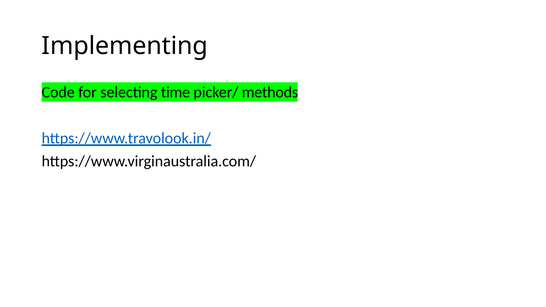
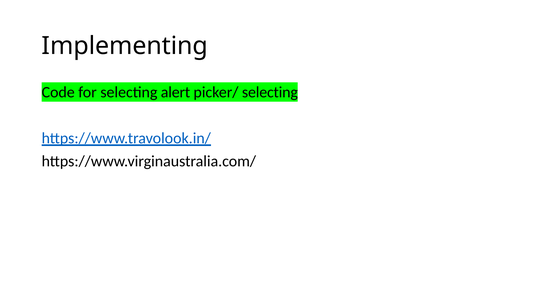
time: time -> alert (176, 92)
picker/ methods: methods -> selecting (270, 92)
